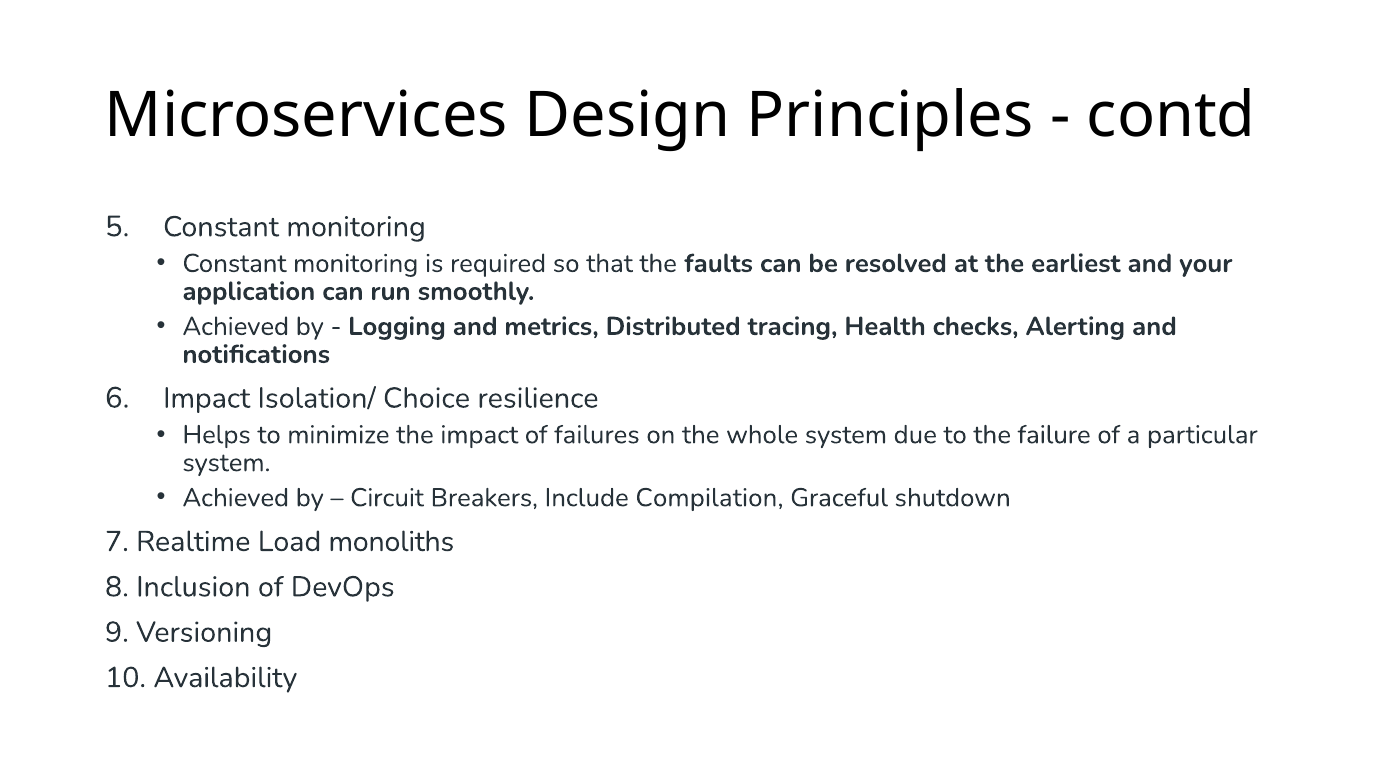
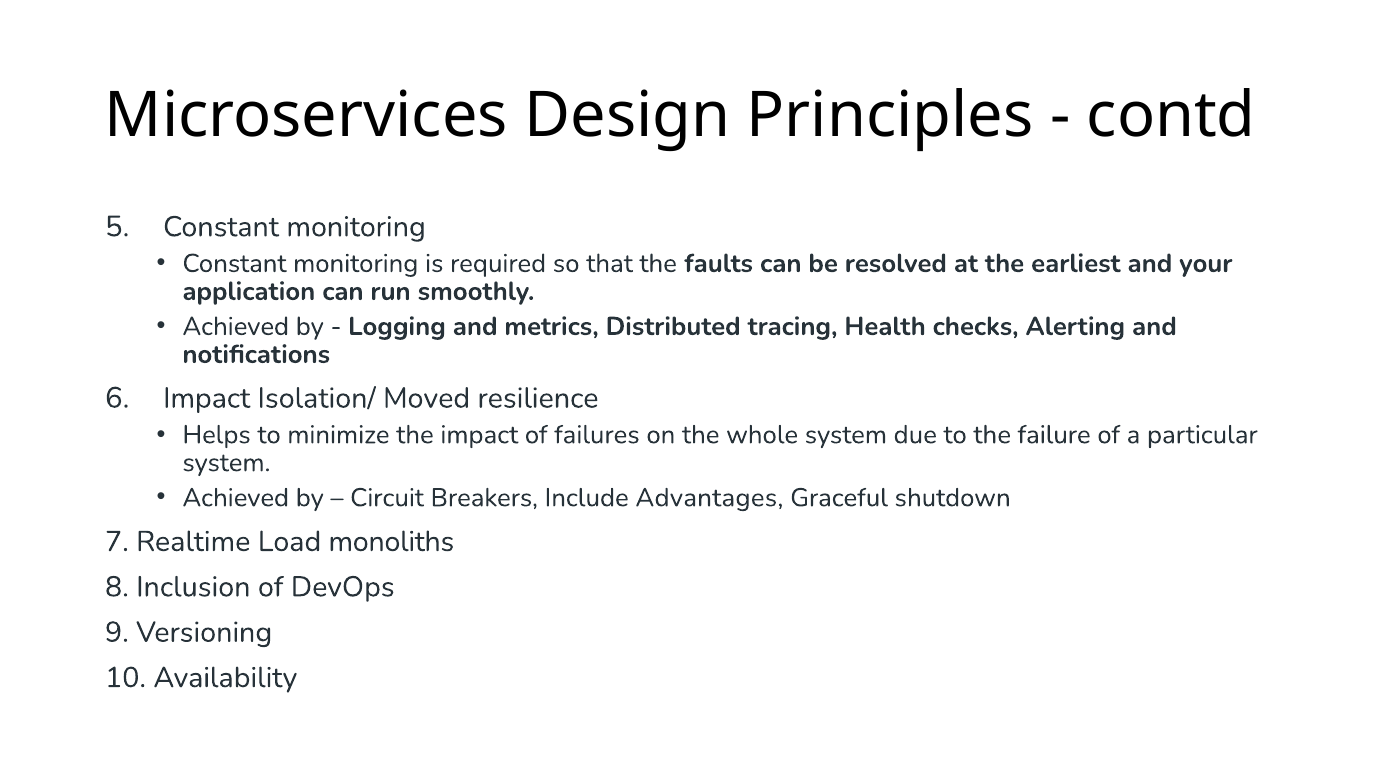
Choice: Choice -> Moved (427, 398)
Compilation: Compilation -> Advantages (709, 497)
